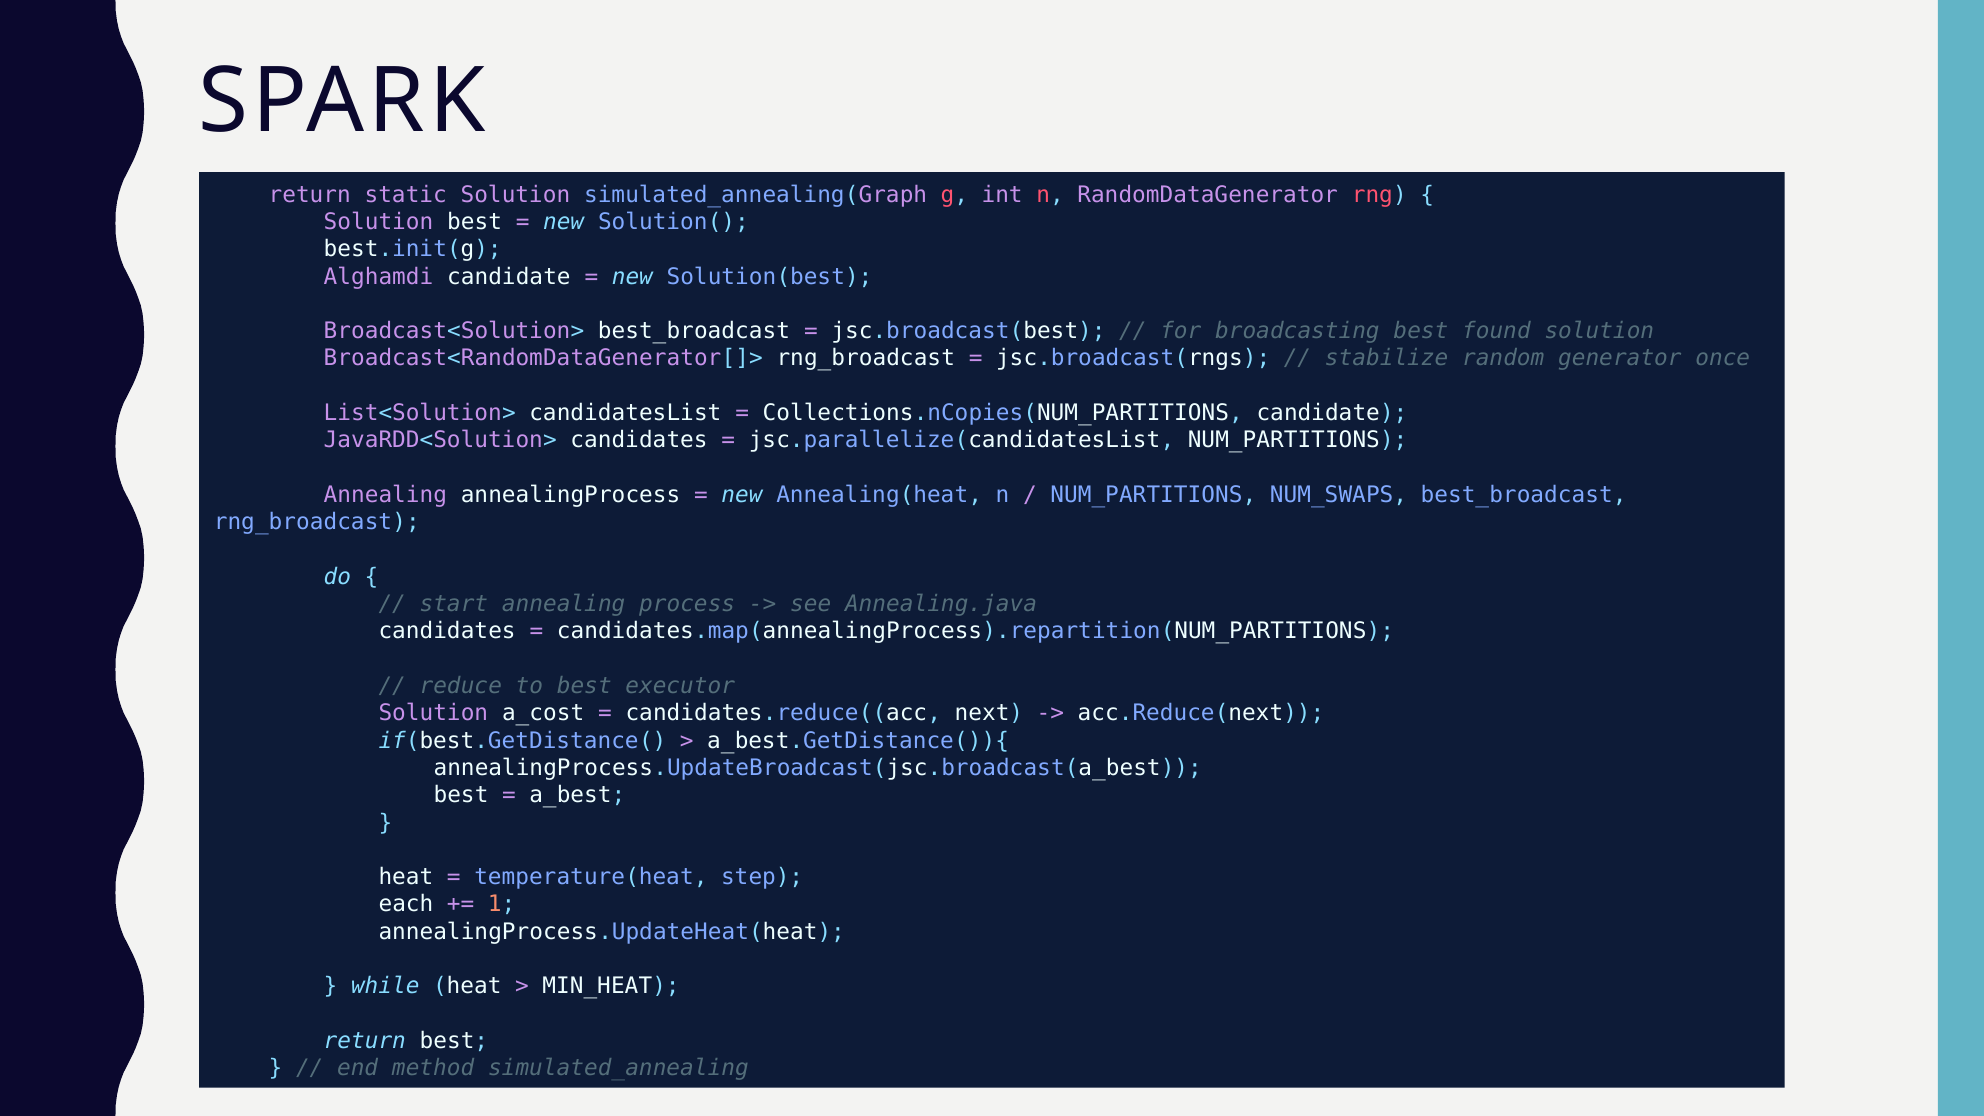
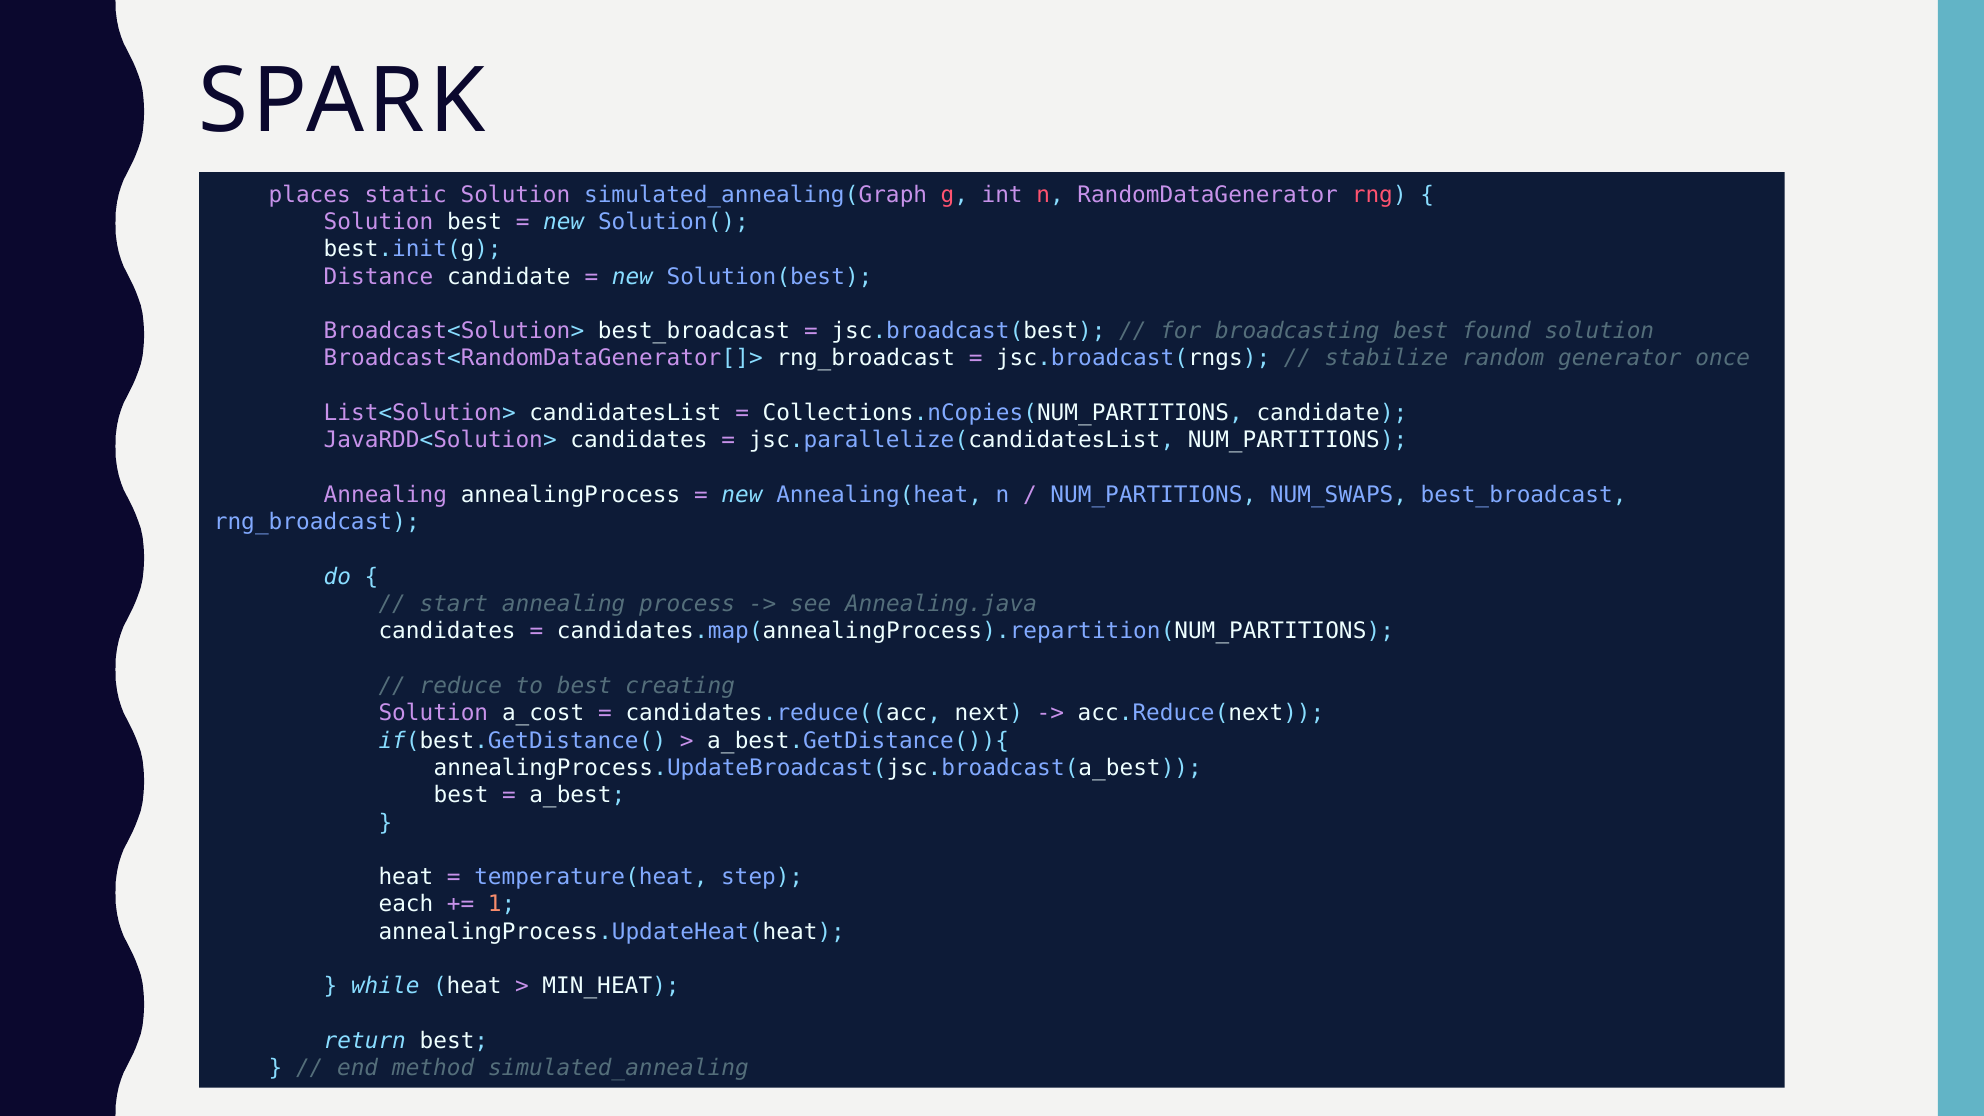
return: return -> places (310, 195)
Alghamdi: Alghamdi -> Distance (378, 277)
executor: executor -> creating (680, 686)
